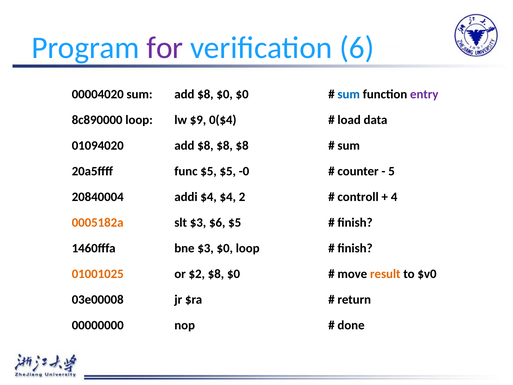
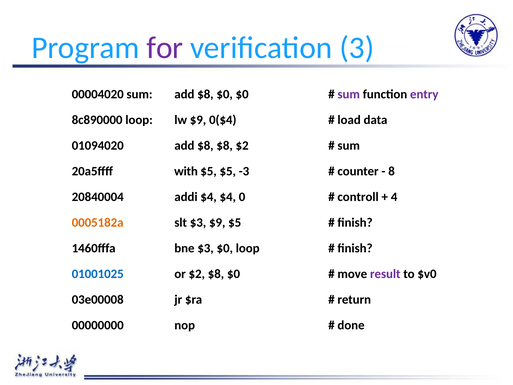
6: 6 -> 3 (357, 48)
sum colour: blue -> purple (349, 94)
$8 $8 $8: $8 -> $2 (242, 145)
func: func -> with (186, 171)
-0: -0 -> -3 (244, 171)
5: 5 -> 8 (392, 171)
2: 2 -> 0 (242, 197)
$3 $6: $6 -> $9 (217, 222)
01001025 colour: orange -> blue (98, 274)
result colour: orange -> purple (385, 274)
